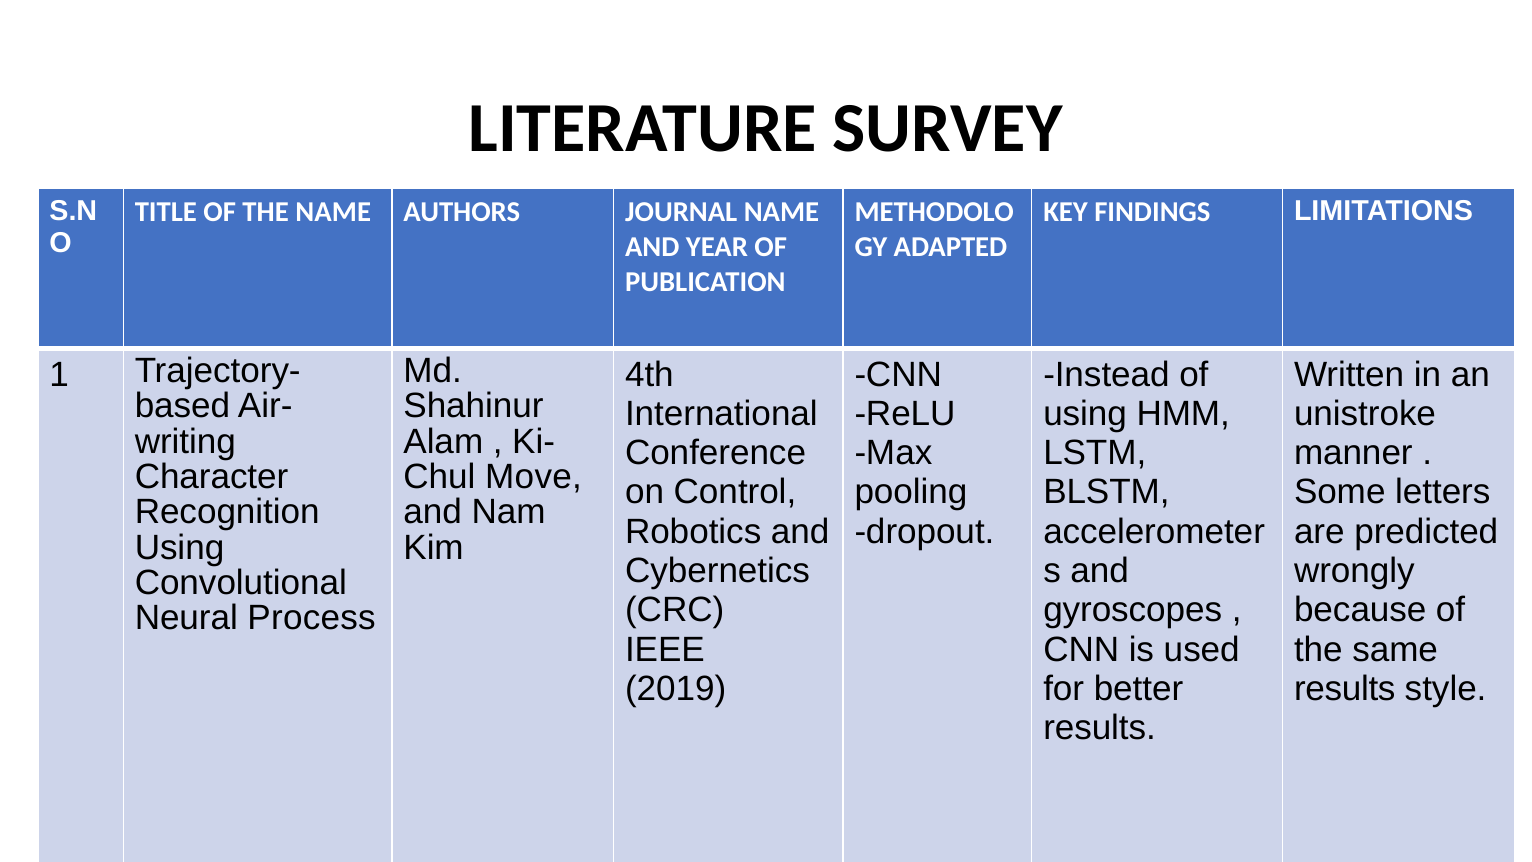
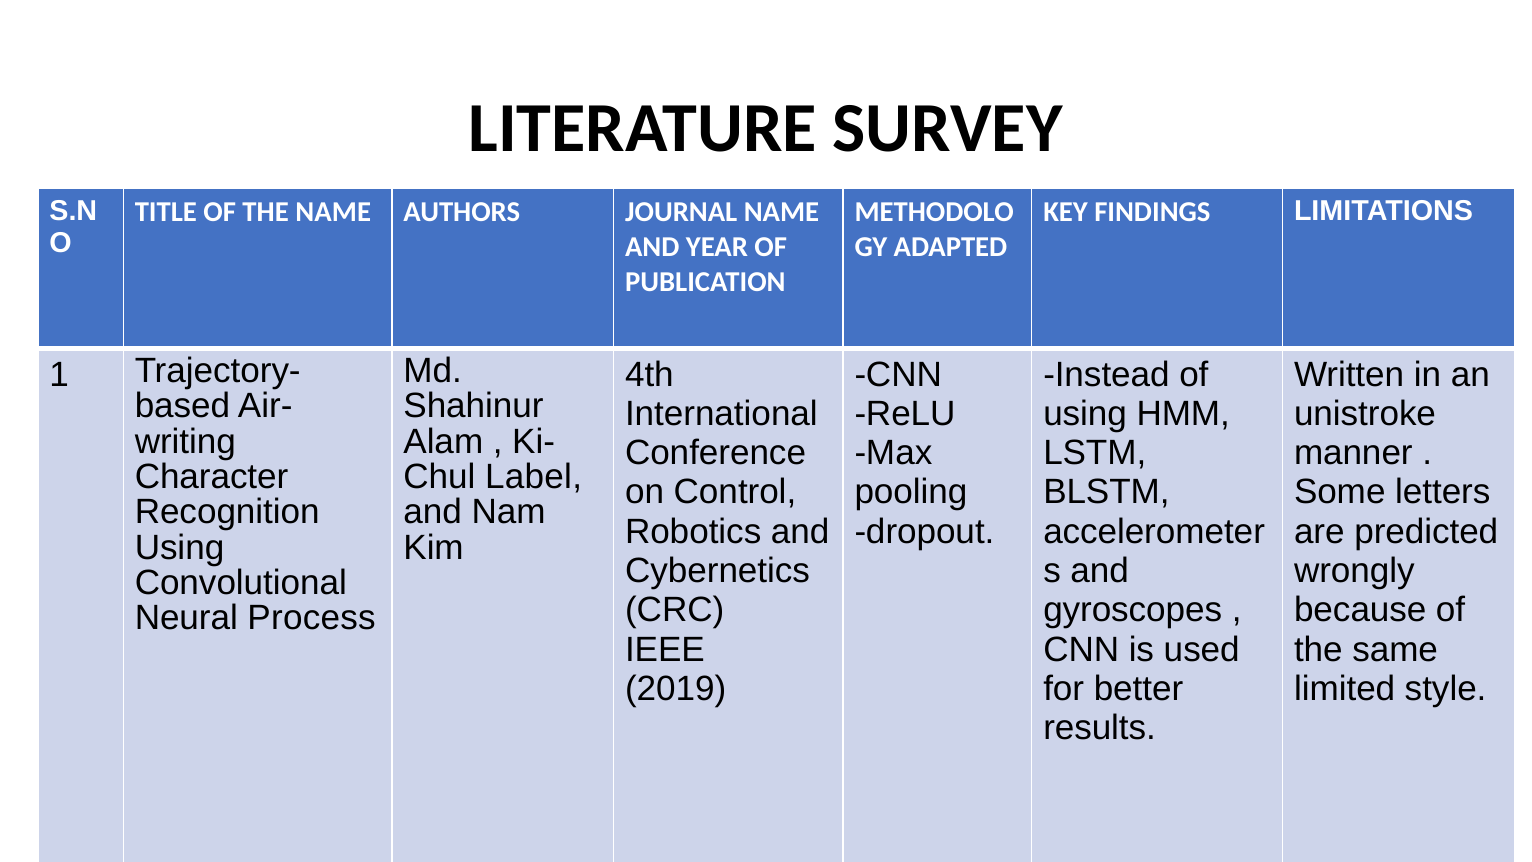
Move: Move -> Label (534, 477)
results: results -> limited (1345, 688)
